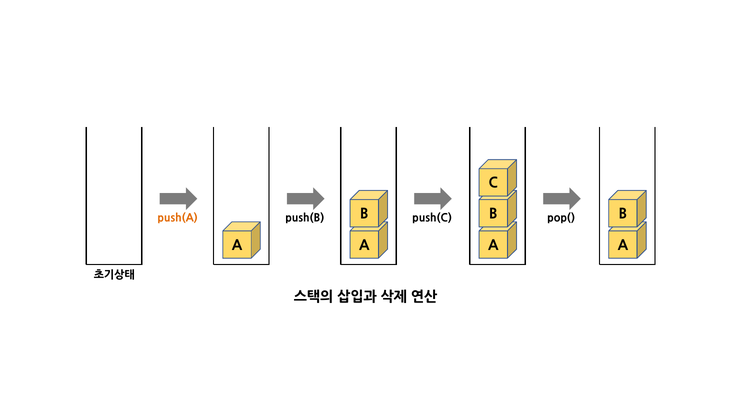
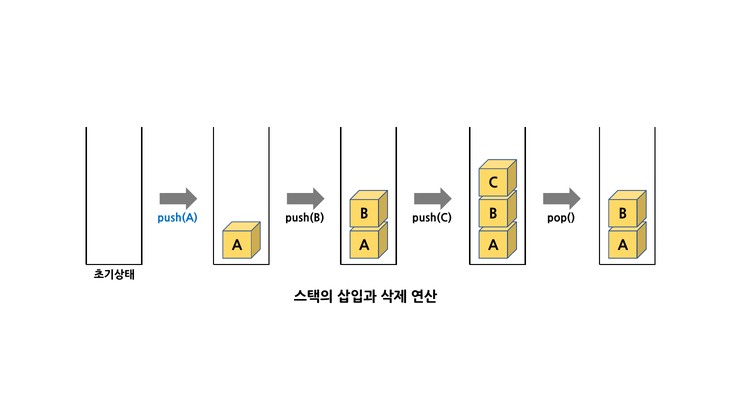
push(A colour: orange -> blue (178, 218)
